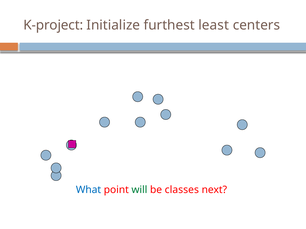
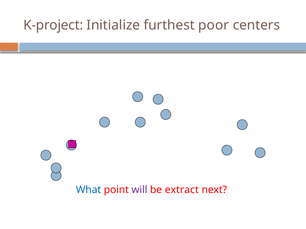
least: least -> poor (214, 25)
will colour: green -> purple (139, 190)
classes: classes -> extract (182, 190)
